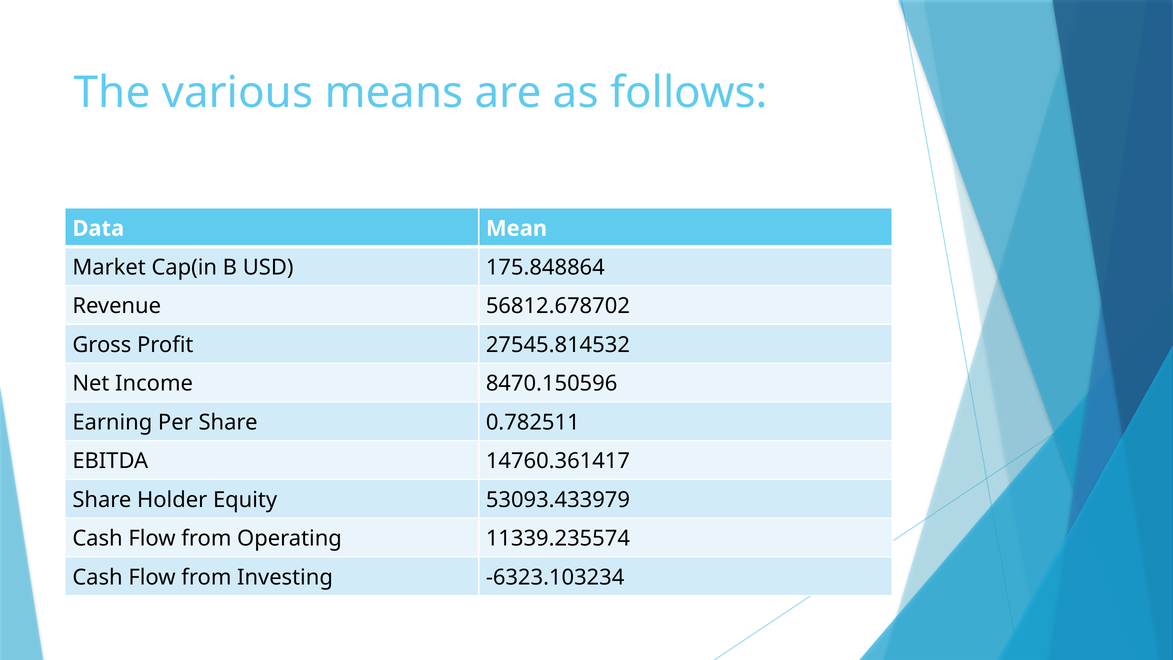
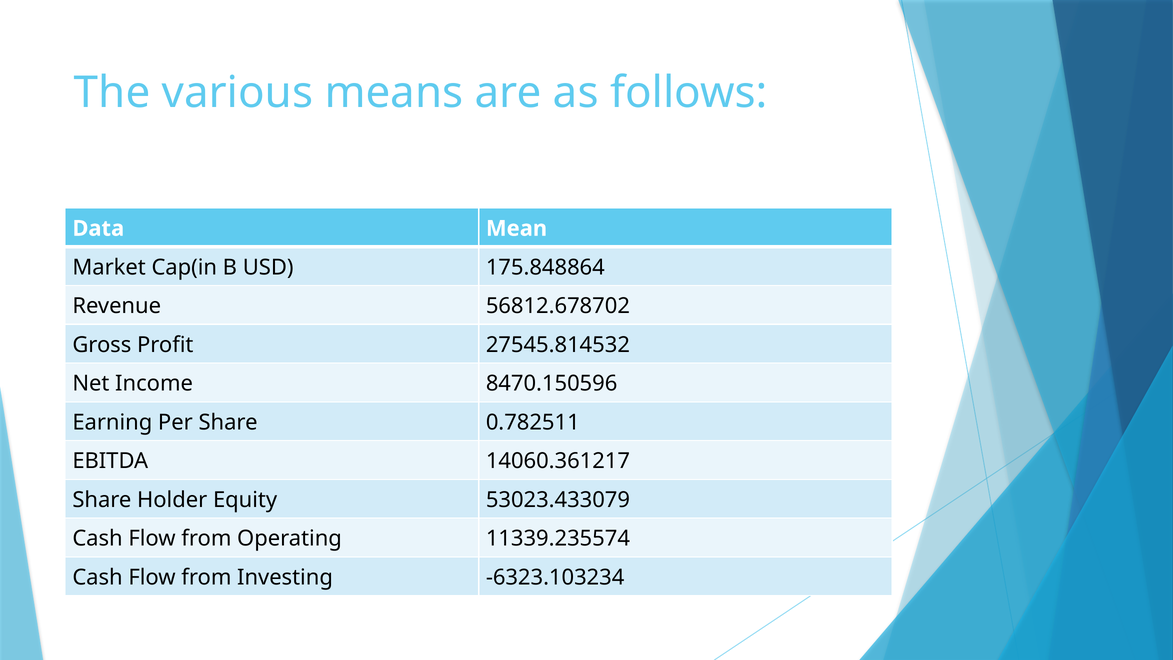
14760.361417: 14760.361417 -> 14060.361217 (558, 461)
53093.433979: 53093.433979 -> 53023.433079 (558, 500)
